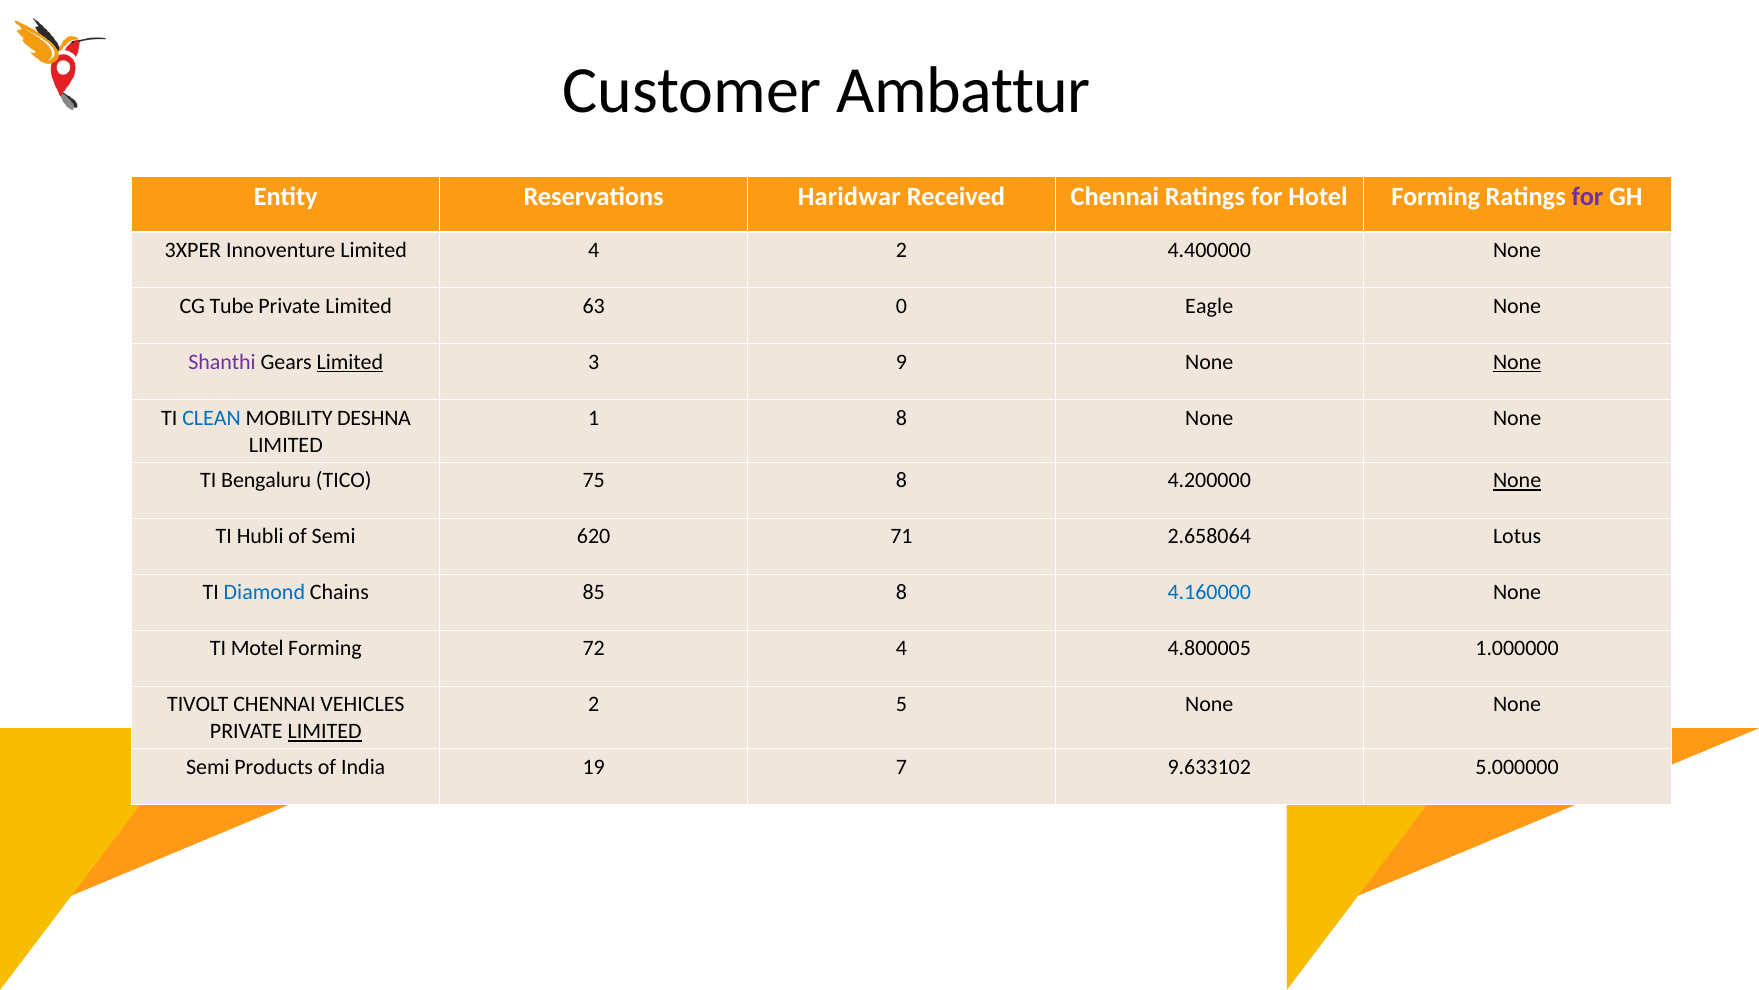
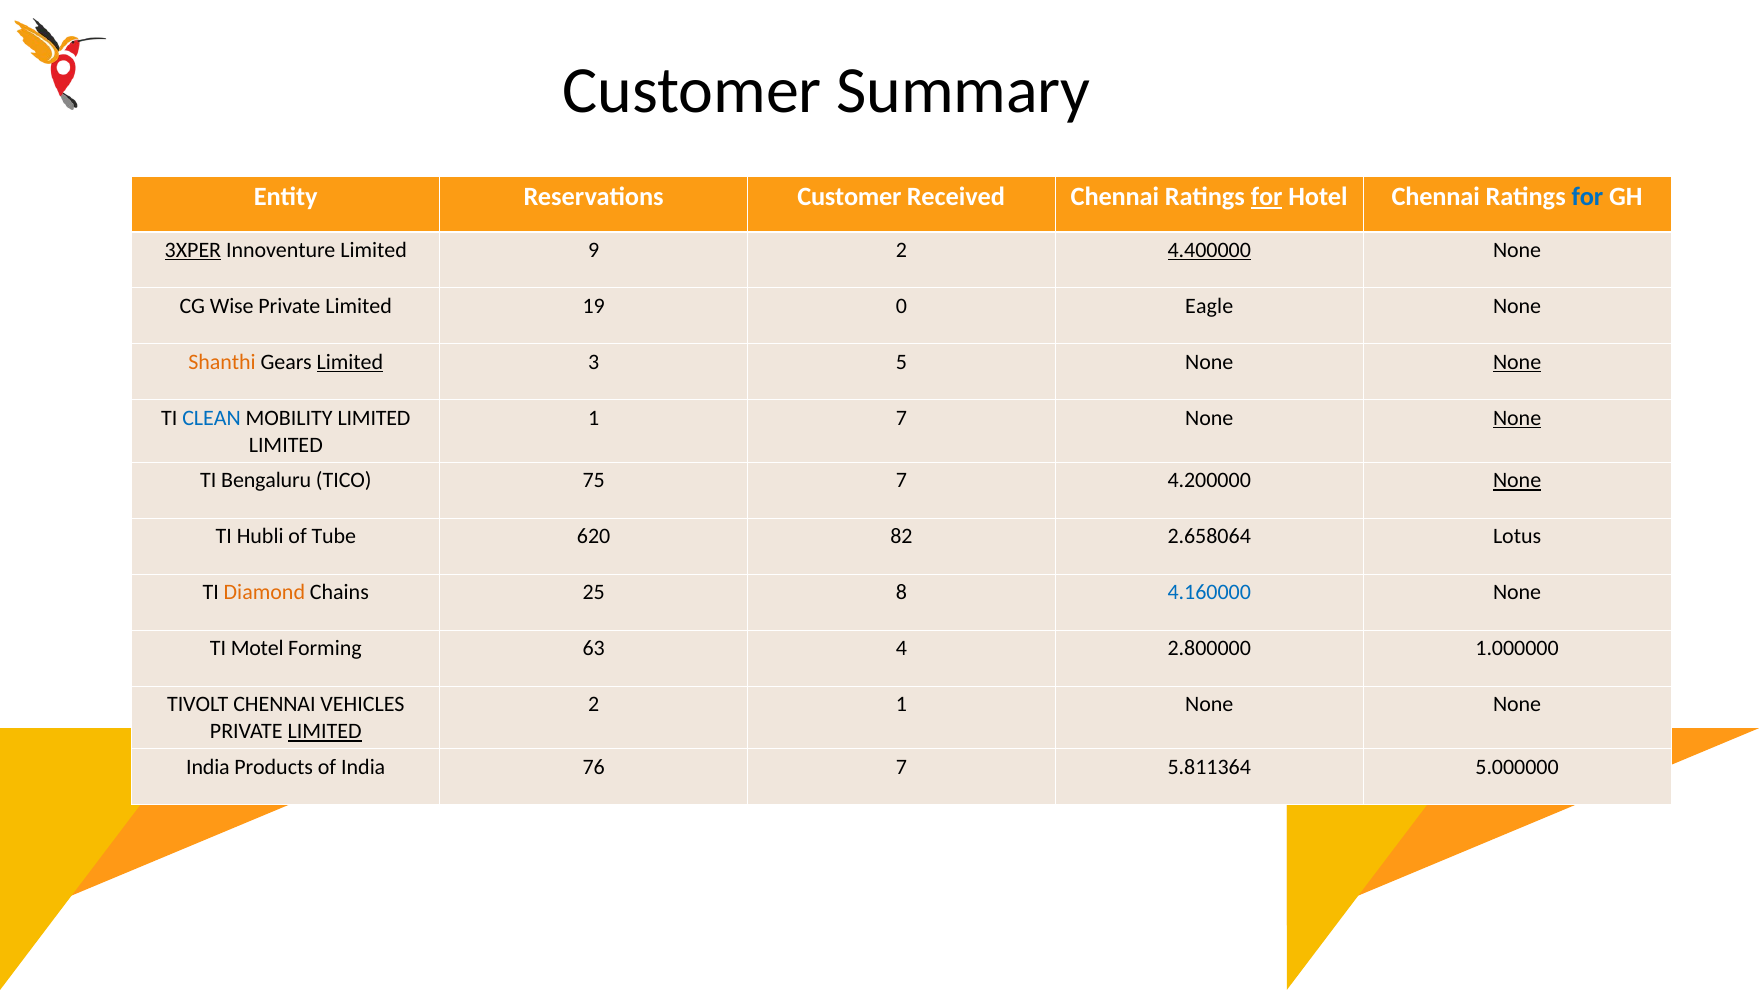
Ambattur: Ambattur -> Summary (963, 91)
Reservations Haridwar: Haridwar -> Customer (849, 197)
for underline: none -> present (1267, 197)
Hotel Forming: Forming -> Chennai (1436, 197)
for colour: purple -> blue (1587, 197)
3XPER underline: none -> present (193, 250)
Limited 4: 4 -> 9 (594, 250)
4.400000 underline: none -> present (1209, 250)
Tube: Tube -> Wise (232, 306)
63: 63 -> 19 (594, 306)
Shanthi colour: purple -> orange (222, 362)
9: 9 -> 5 (901, 362)
MOBILITY DESHNA: DESHNA -> LIMITED (374, 418)
1 8: 8 -> 7 (901, 418)
None underline: none -> present (1517, 418)
75 8: 8 -> 7 (901, 480)
of Semi: Semi -> Tube (334, 536)
71: 71 -> 82 (901, 536)
Diamond colour: blue -> orange (264, 592)
85: 85 -> 25 (594, 592)
72: 72 -> 63 (594, 648)
4.800005: 4.800005 -> 2.800000 (1209, 648)
2 5: 5 -> 1 (901, 704)
Semi: Semi -> India (208, 767)
19: 19 -> 76 (594, 767)
9.633102: 9.633102 -> 5.811364 (1209, 767)
